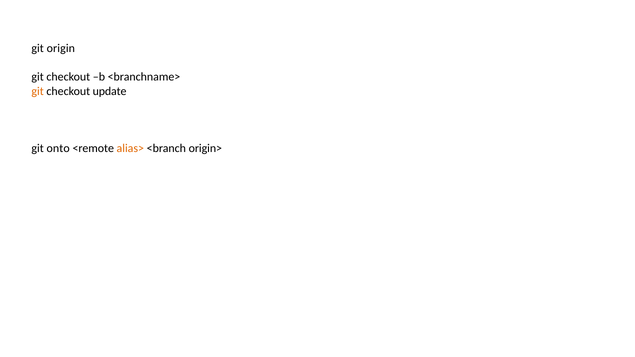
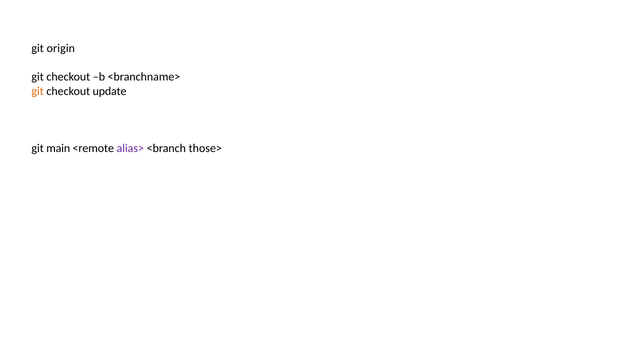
onto: onto -> main (58, 148)
alias> colour: orange -> purple (130, 148)
origin>: origin> -> those> (205, 148)
